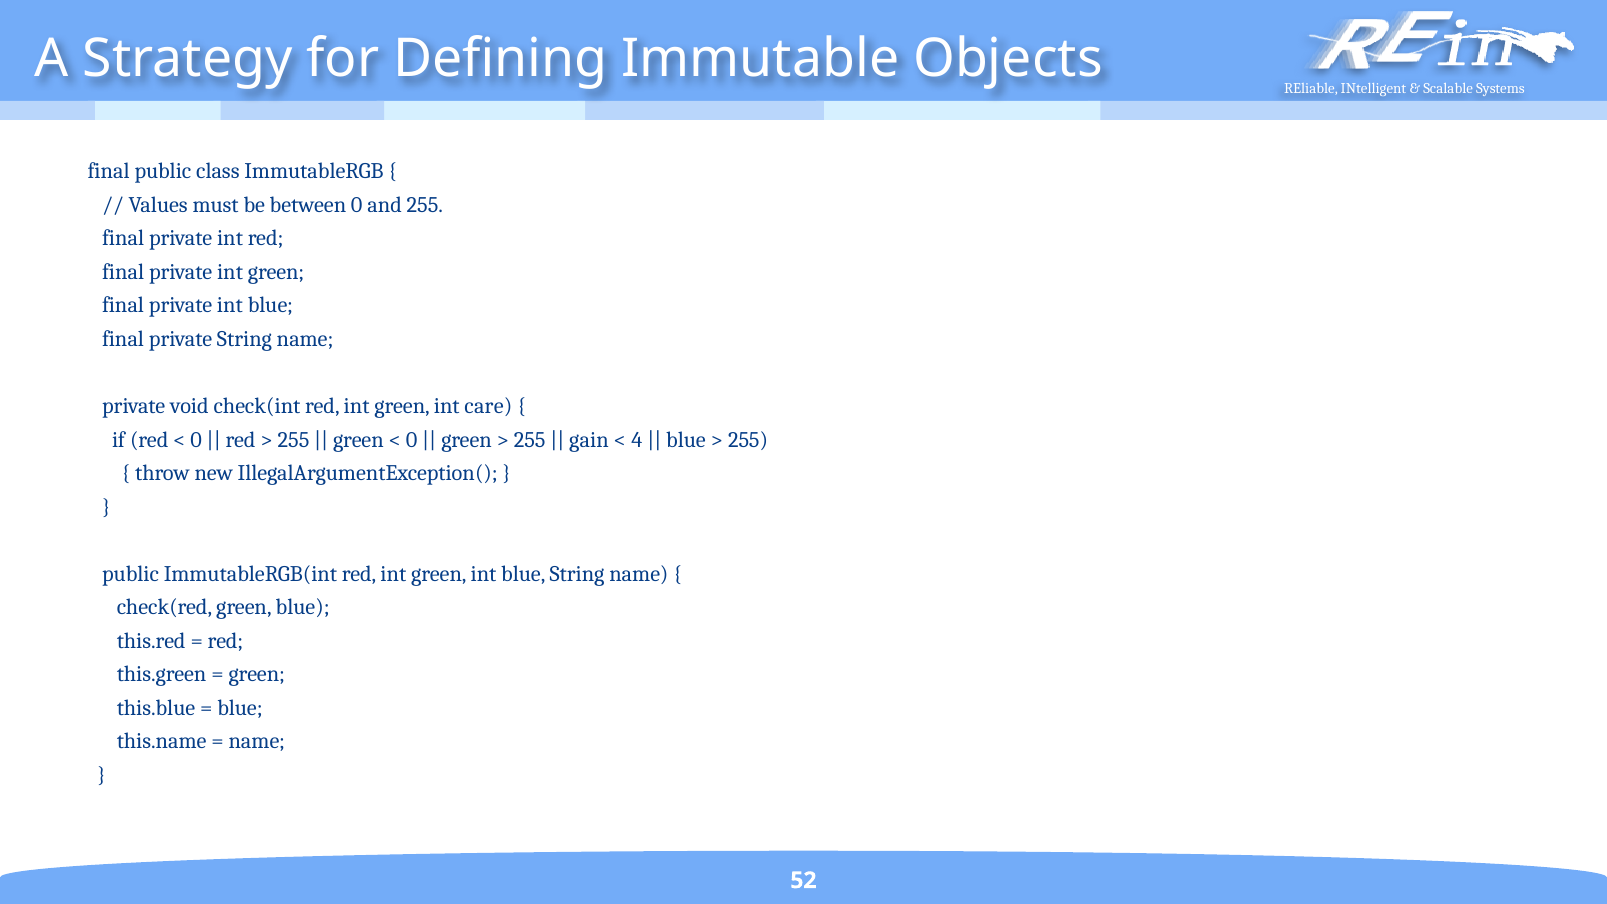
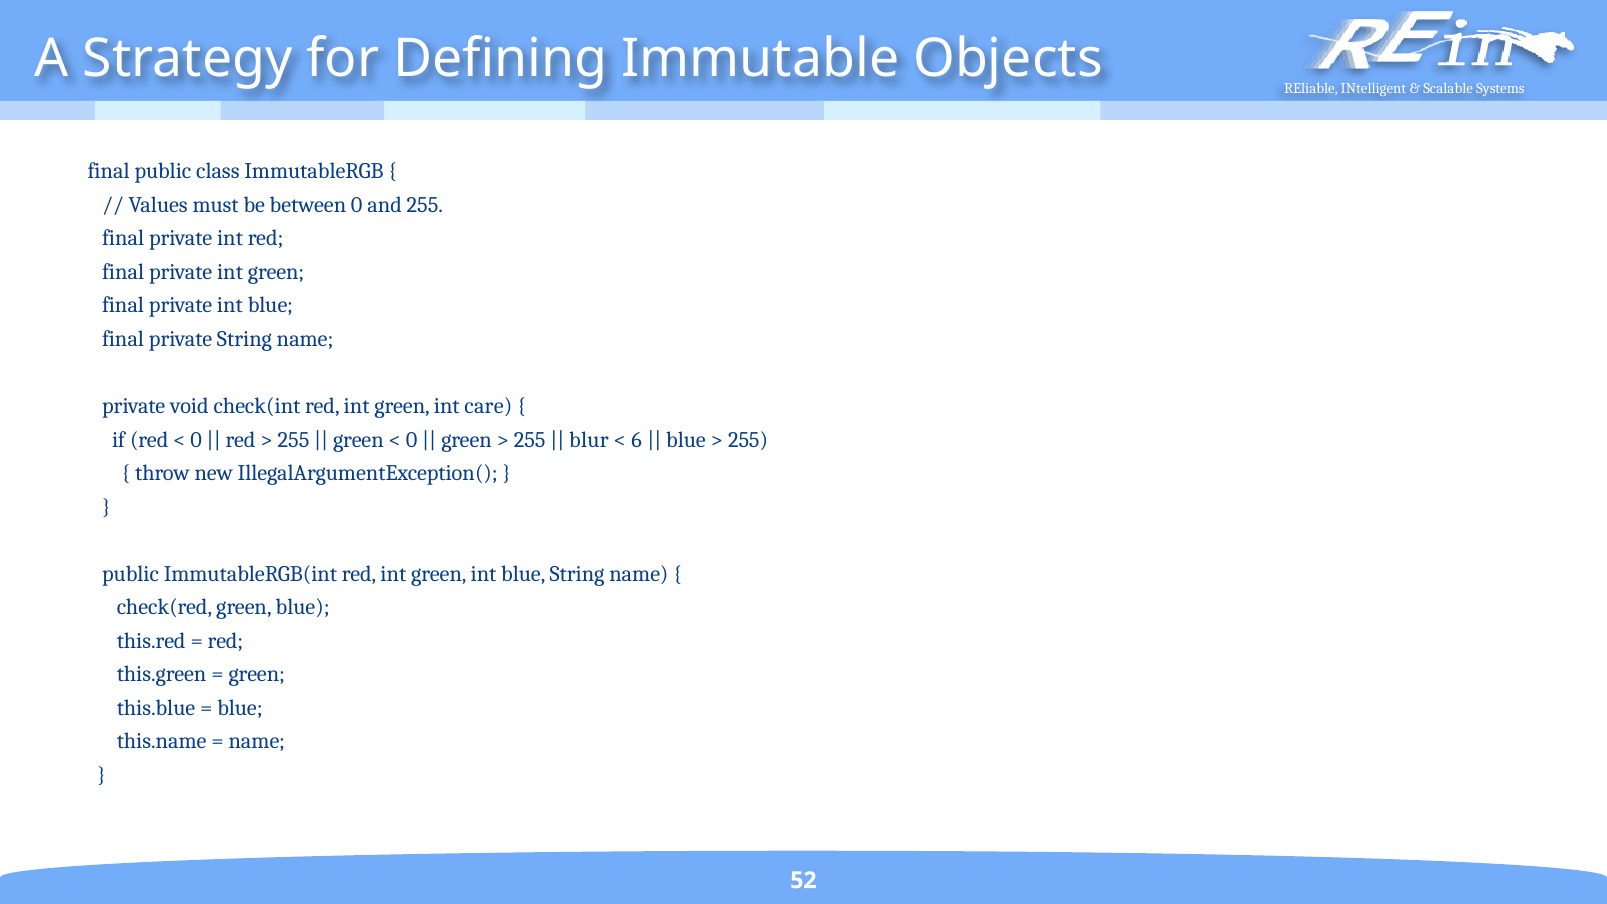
gain: gain -> blur (589, 440)
4: 4 -> 6 (637, 440)
